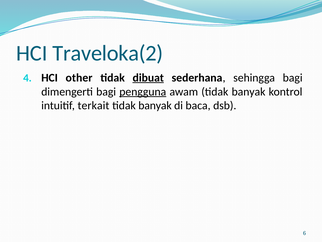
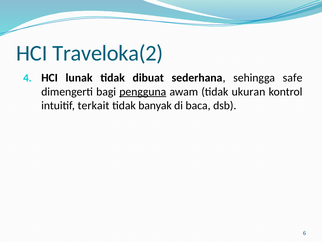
other: other -> lunak (79, 78)
dibuat underline: present -> none (148, 78)
sehingga bagi: bagi -> safe (293, 78)
awam tidak banyak: banyak -> ukuran (248, 91)
